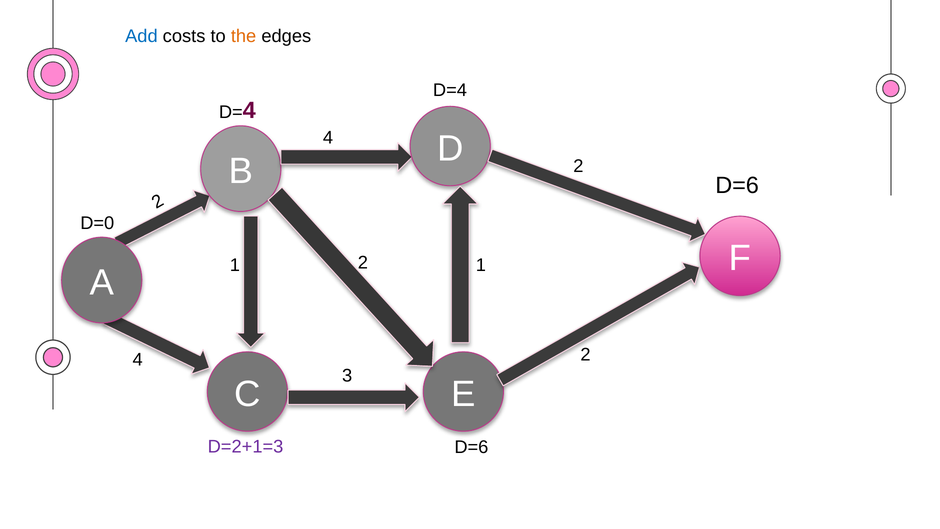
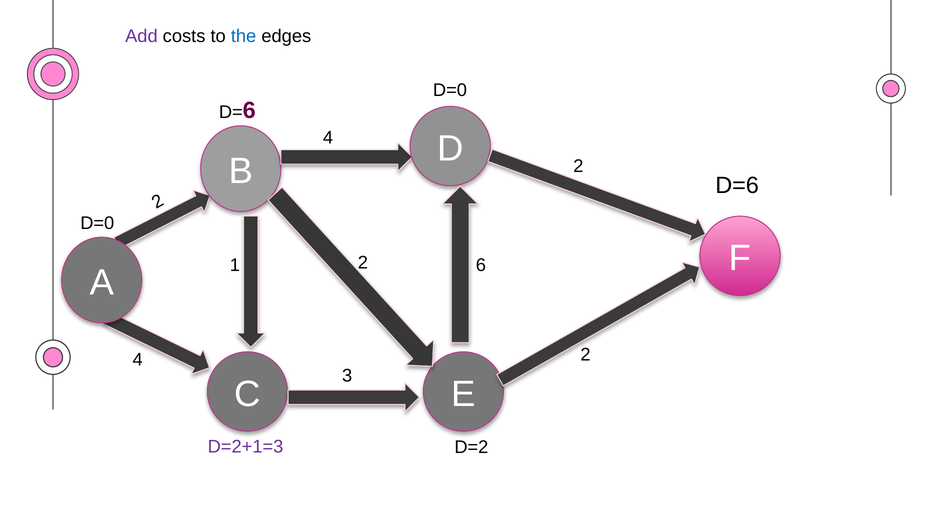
Add colour: blue -> purple (141, 36)
the colour: orange -> blue (244, 36)
D=4: D=4 -> D=0 (450, 90)
4: 4 -> 6 (249, 110)
1 1: 1 -> 6 (481, 265)
D=6: D=6 -> D=2 (471, 447)
